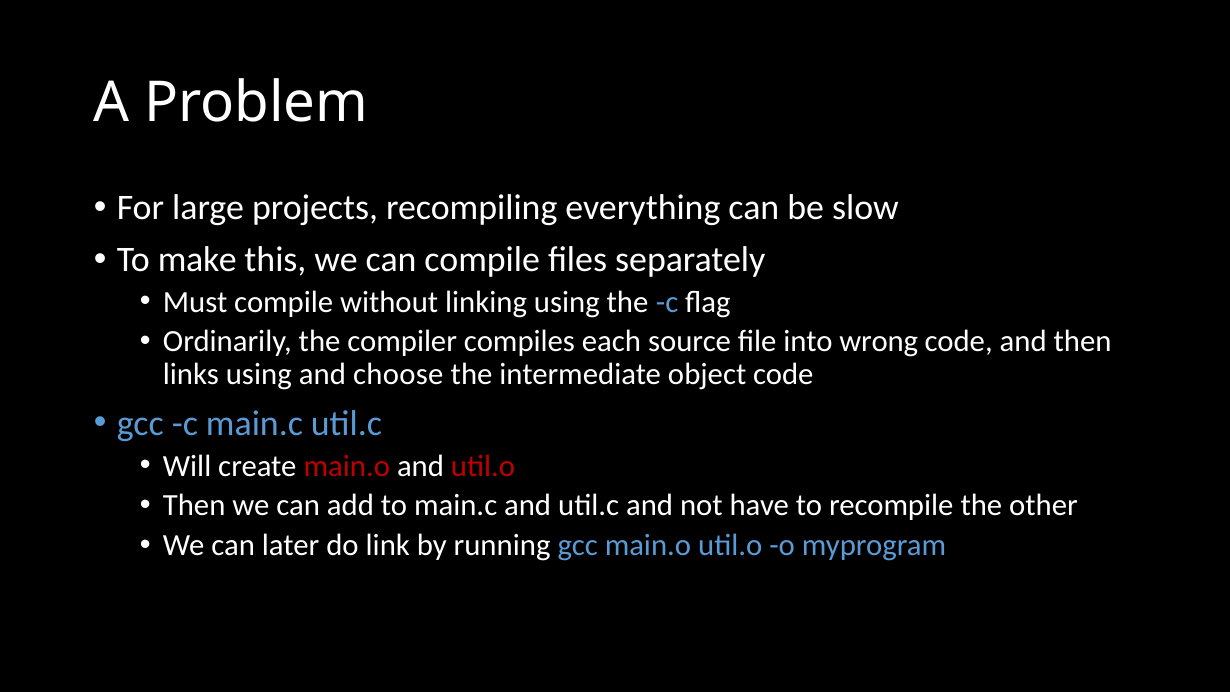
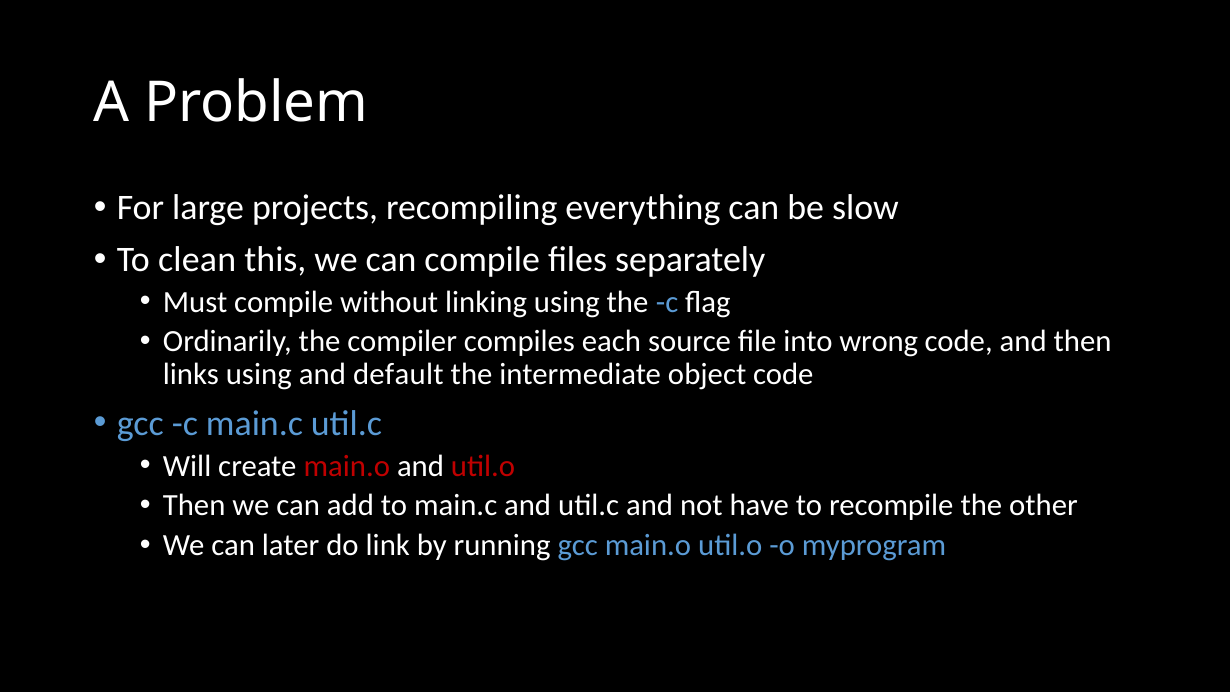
make: make -> clean (197, 260)
choose: choose -> default (398, 375)
